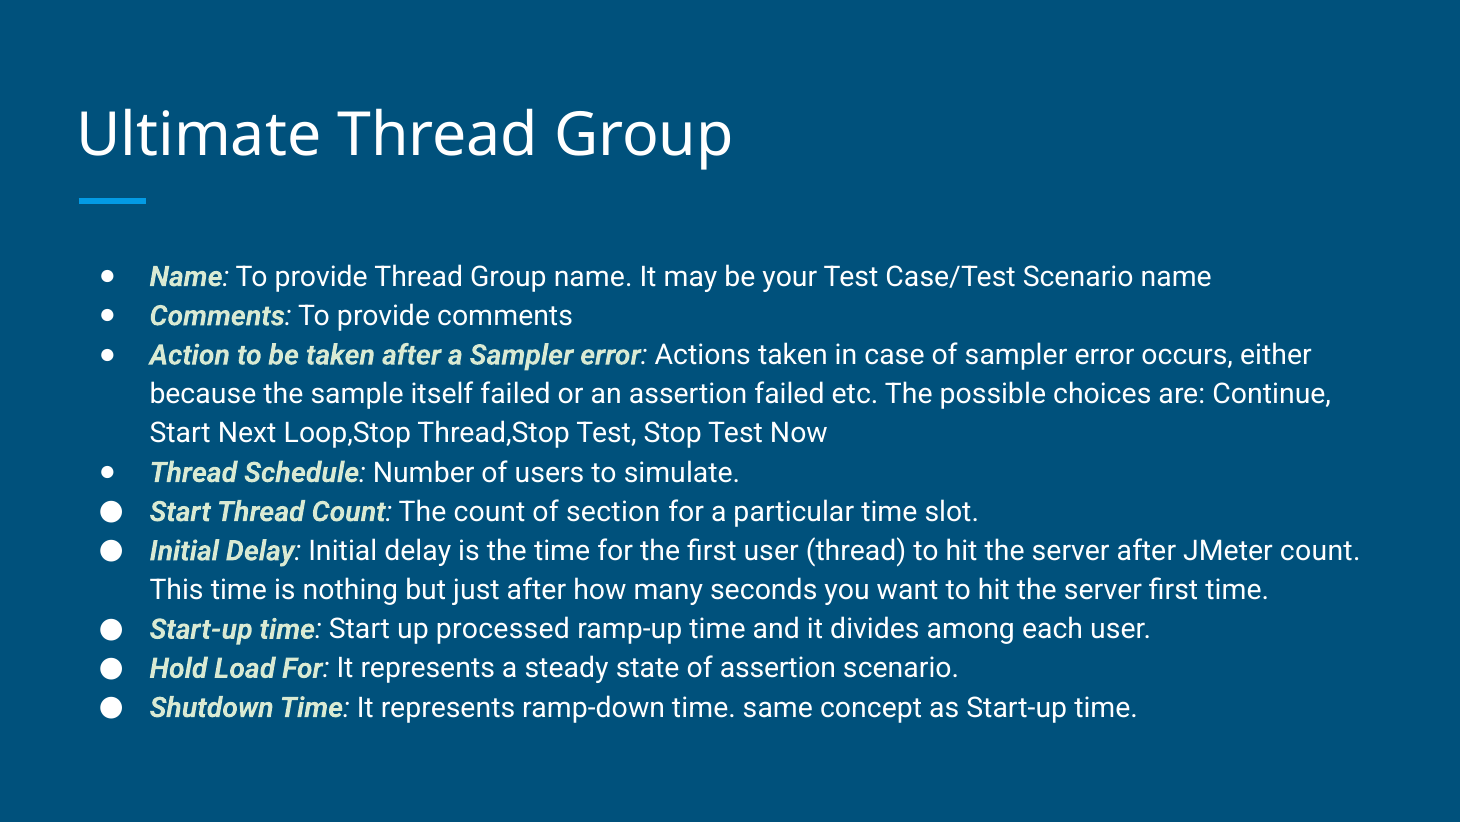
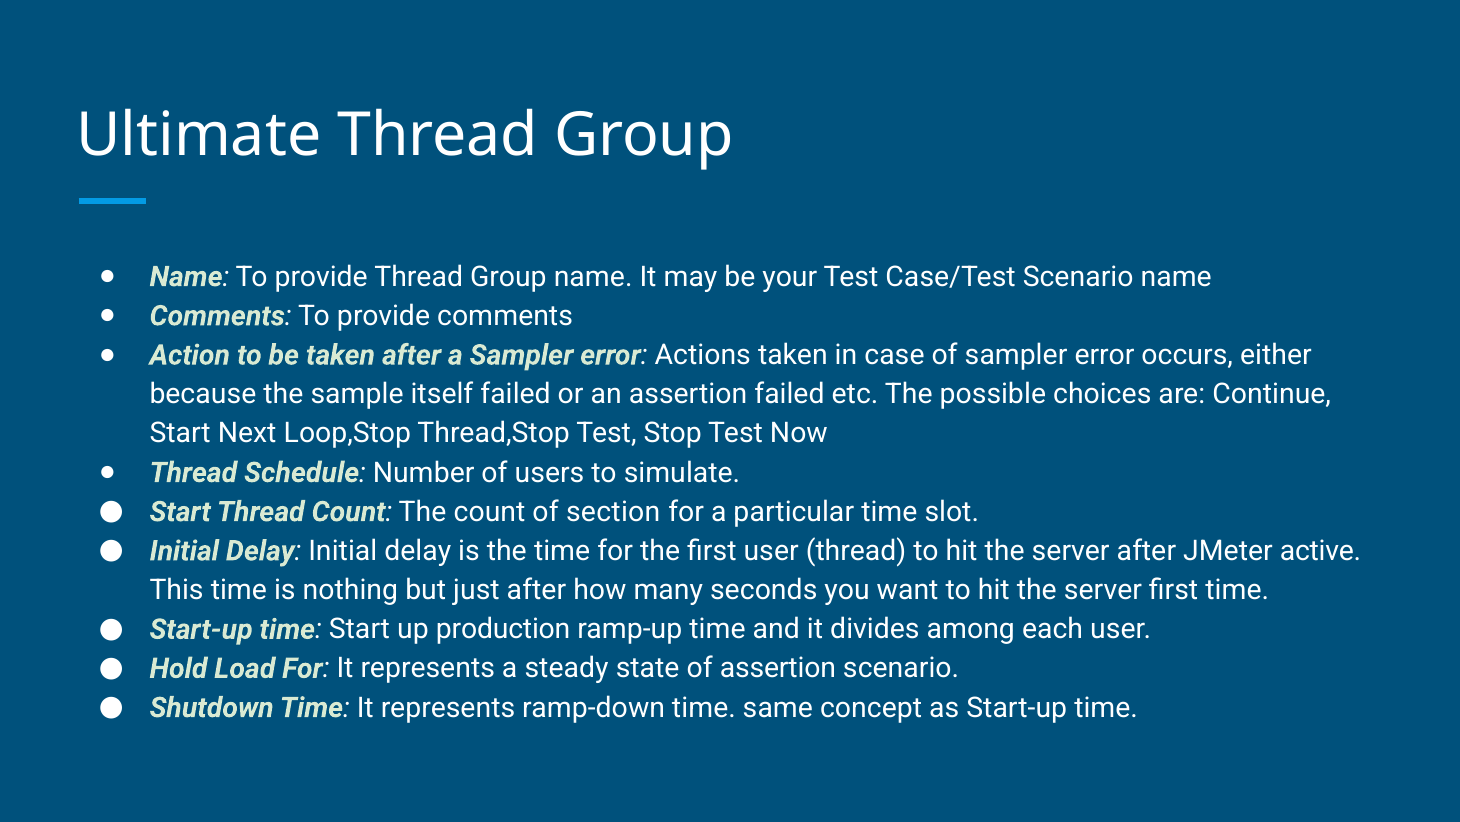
JMeter count: count -> active (1321, 551)
processed: processed -> production (503, 629)
